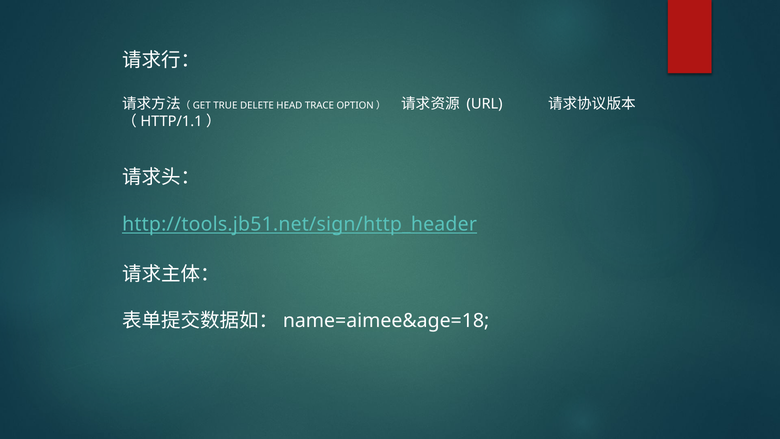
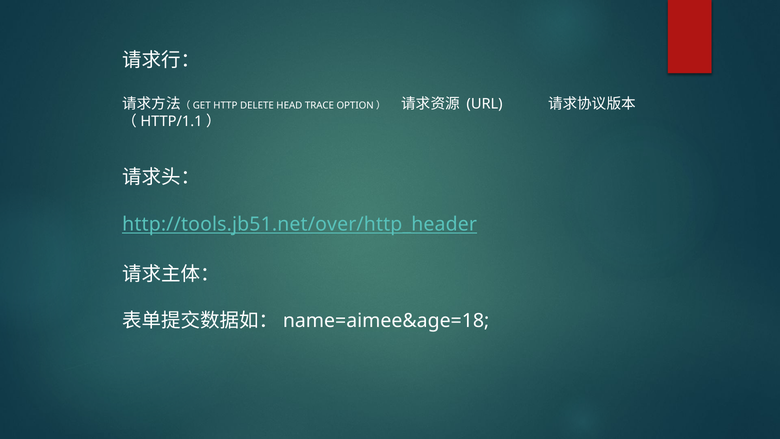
TRUE: TRUE -> HTTP (225, 105)
http://tools.jb51.net/sign/http_header: http://tools.jb51.net/sign/http_header -> http://tools.jb51.net/over/http_header (300, 224)
